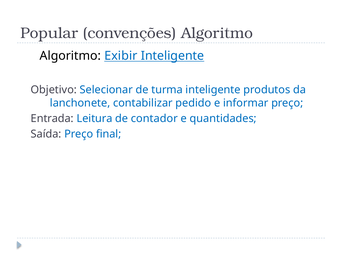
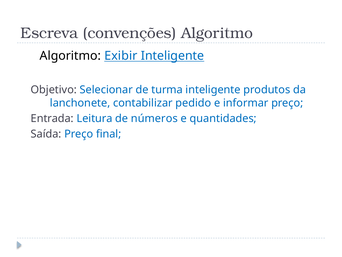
Popular: Popular -> Escreva (49, 33)
contador: contador -> números (154, 118)
